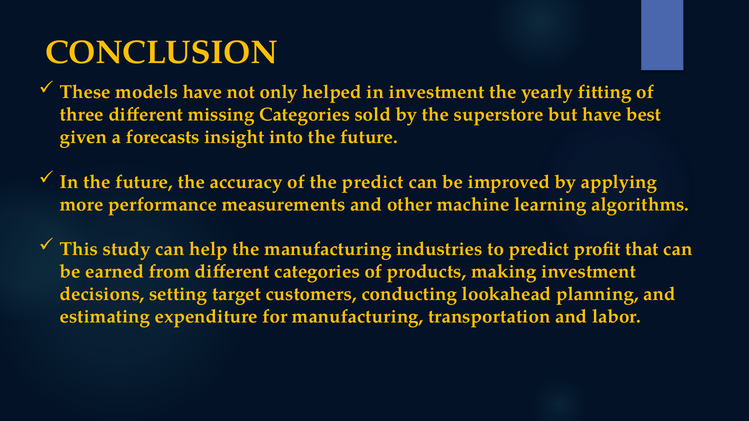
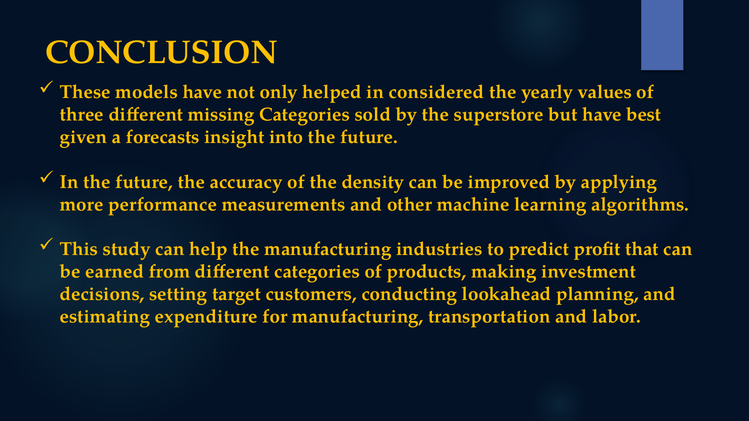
in investment: investment -> considered (437, 92)
fitting: fitting -> values (605, 92)
the predict: predict -> density (373, 182)
